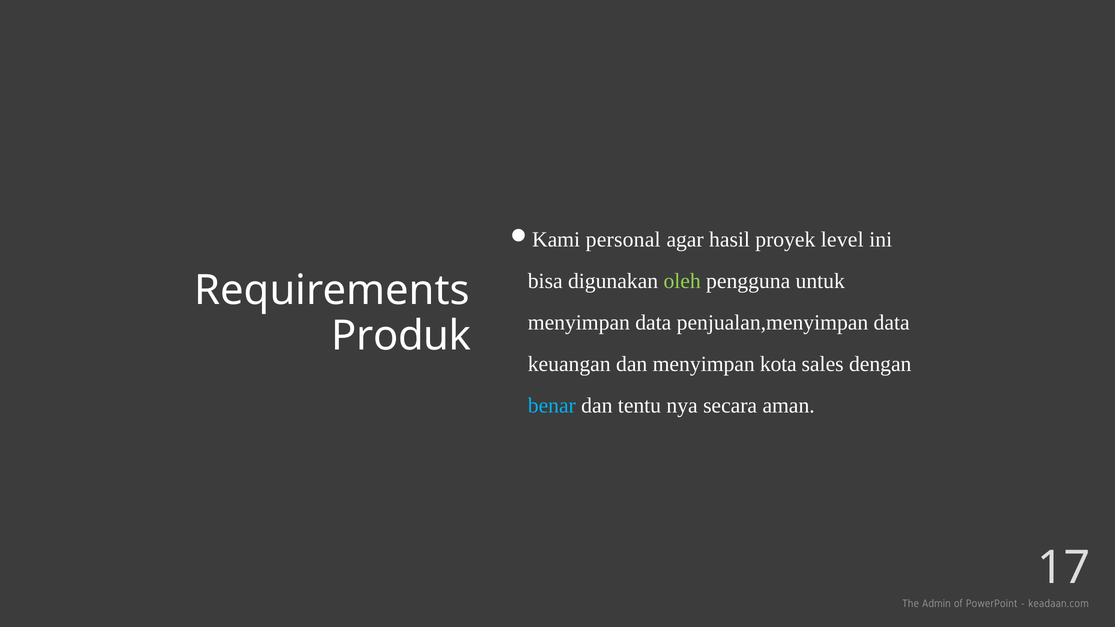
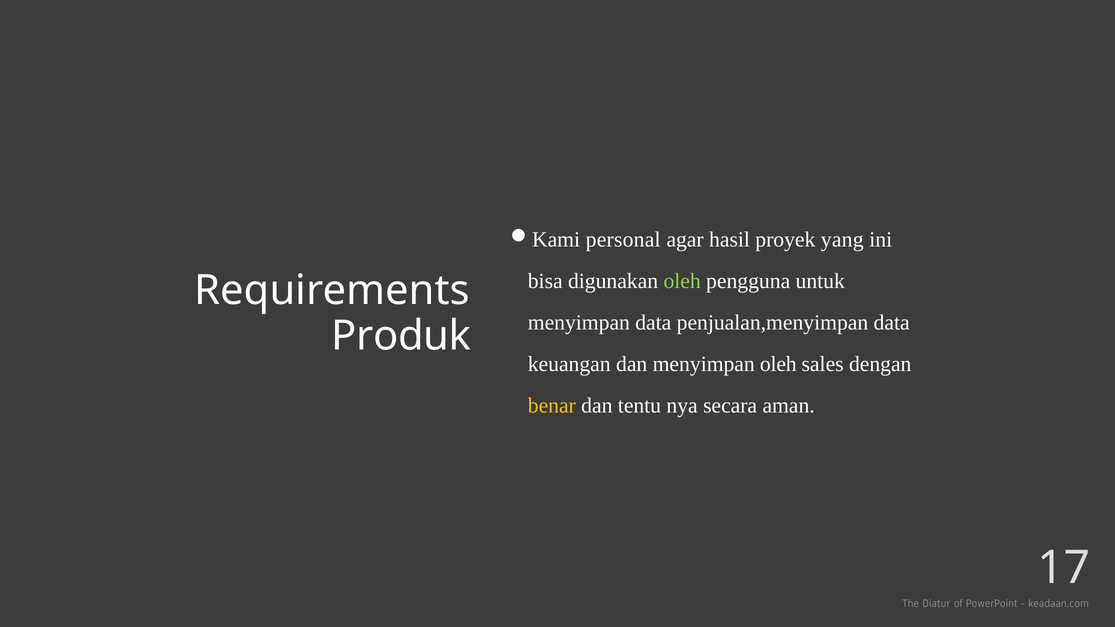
level: level -> yang (842, 239)
menyimpan kota: kota -> oleh (778, 364)
benar colour: light blue -> yellow (552, 406)
Admin: Admin -> Diatur (936, 604)
